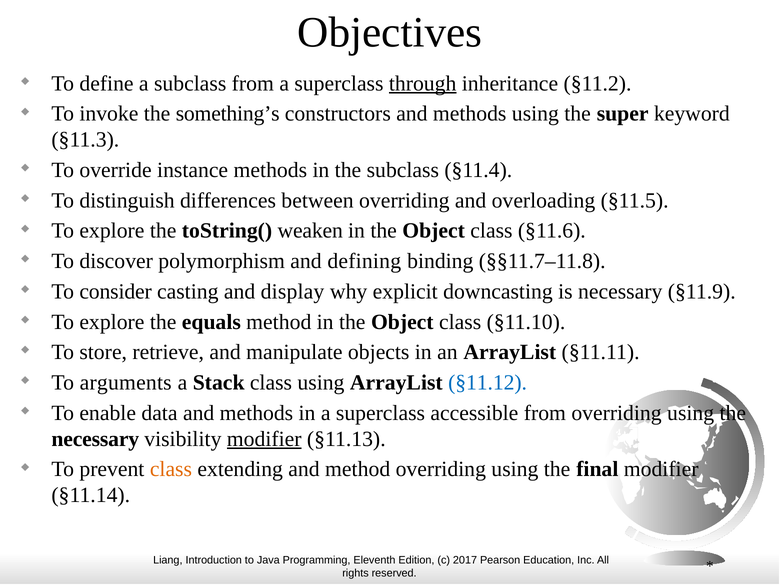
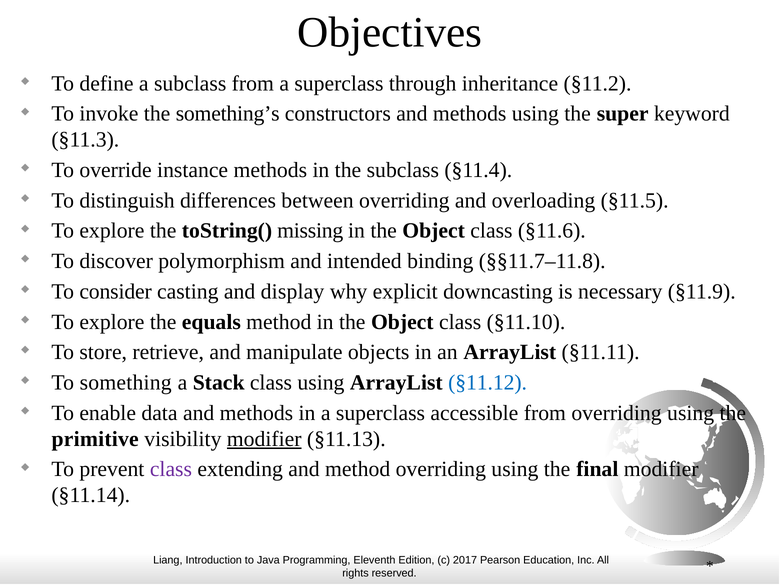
through underline: present -> none (423, 83)
weaken: weaken -> missing (310, 231)
defining: defining -> intended (364, 261)
arguments: arguments -> something (126, 383)
necessary: necessary -> primitive (95, 439)
class colour: orange -> purple (171, 469)
